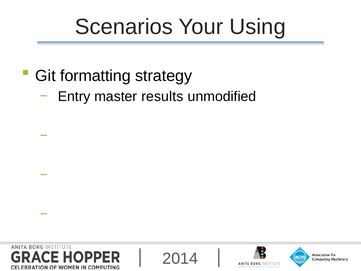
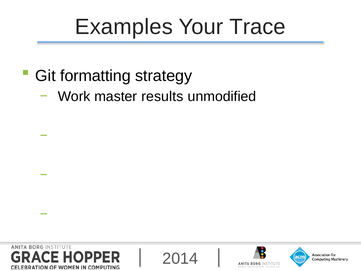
Scenarios: Scenarios -> Examples (124, 27)
Using: Using -> Trace (258, 27)
Entry: Entry -> Work (74, 96)
